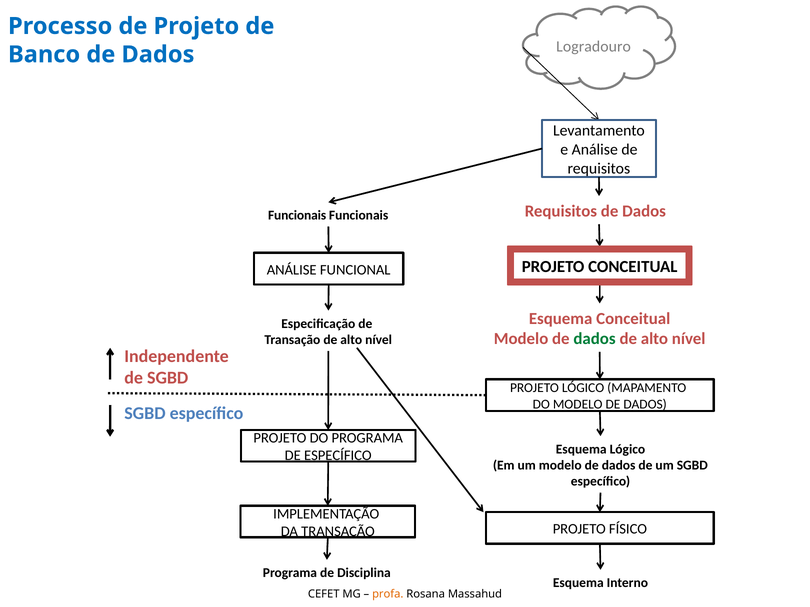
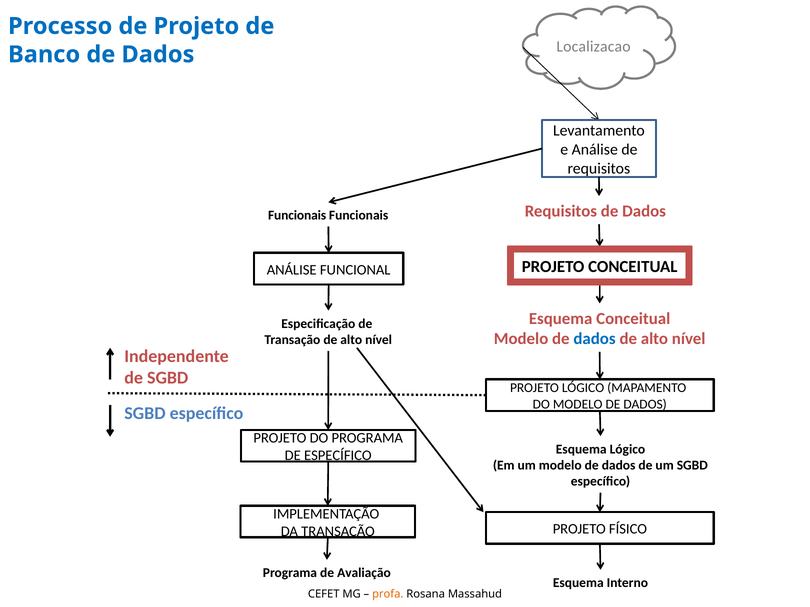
Logradouro: Logradouro -> Localizacao (594, 47)
dados colour: green -> blue (595, 339)
Disciplina: Disciplina -> Avaliação (364, 573)
